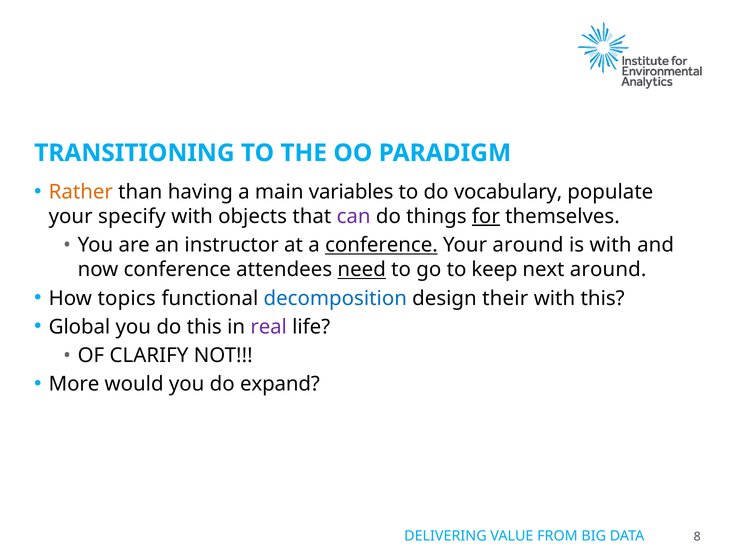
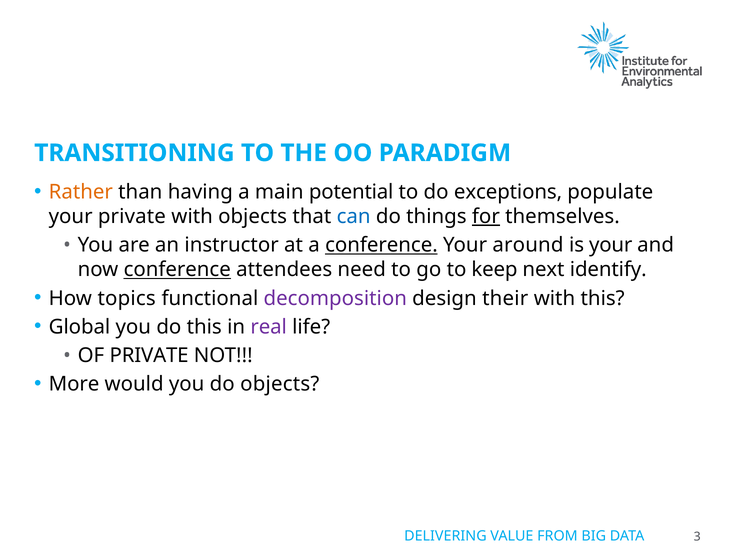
variables: variables -> potential (351, 192)
vocabulary: vocabulary -> exceptions (508, 192)
your specify: specify -> private (132, 216)
can colour: purple -> blue (354, 216)
is with: with -> your (611, 245)
conference underline: none -> present (177, 270)
need underline: present -> none (362, 270)
next around: around -> identify (608, 270)
decomposition colour: blue -> purple (335, 298)
OF CLARIFY: CLARIFY -> PRIVATE (149, 356)
do expand: expand -> objects (280, 384)
8: 8 -> 3 (697, 537)
